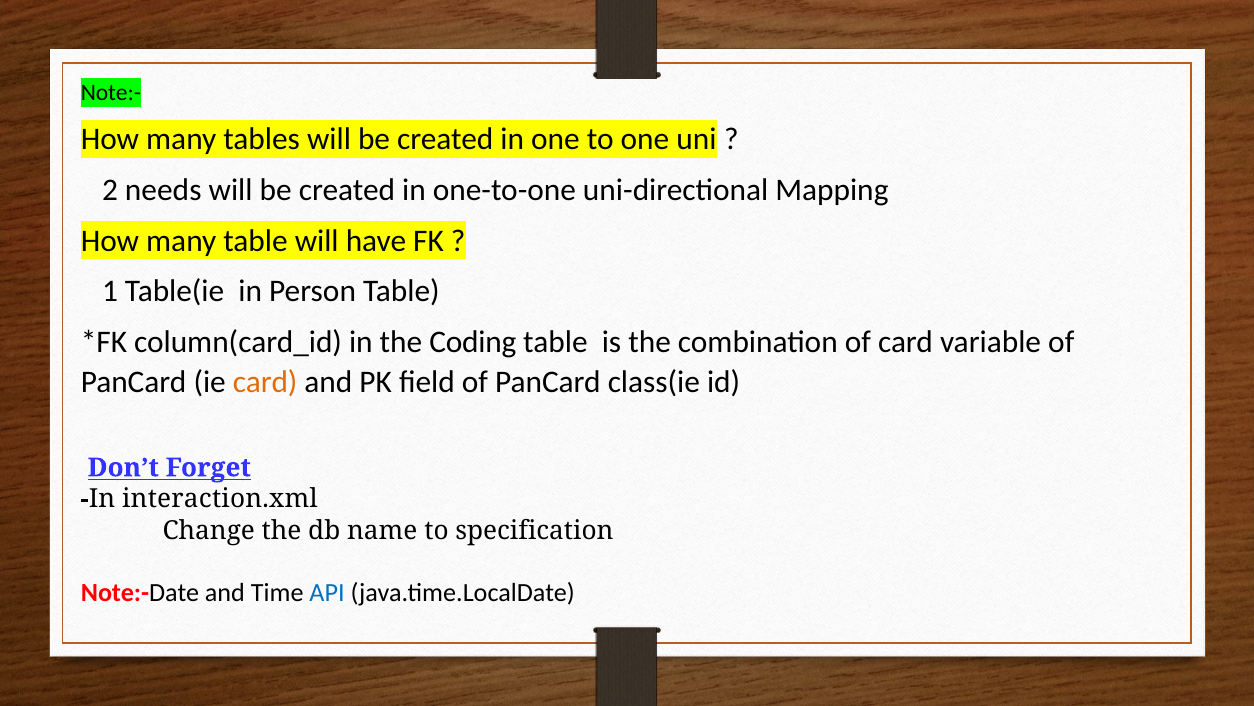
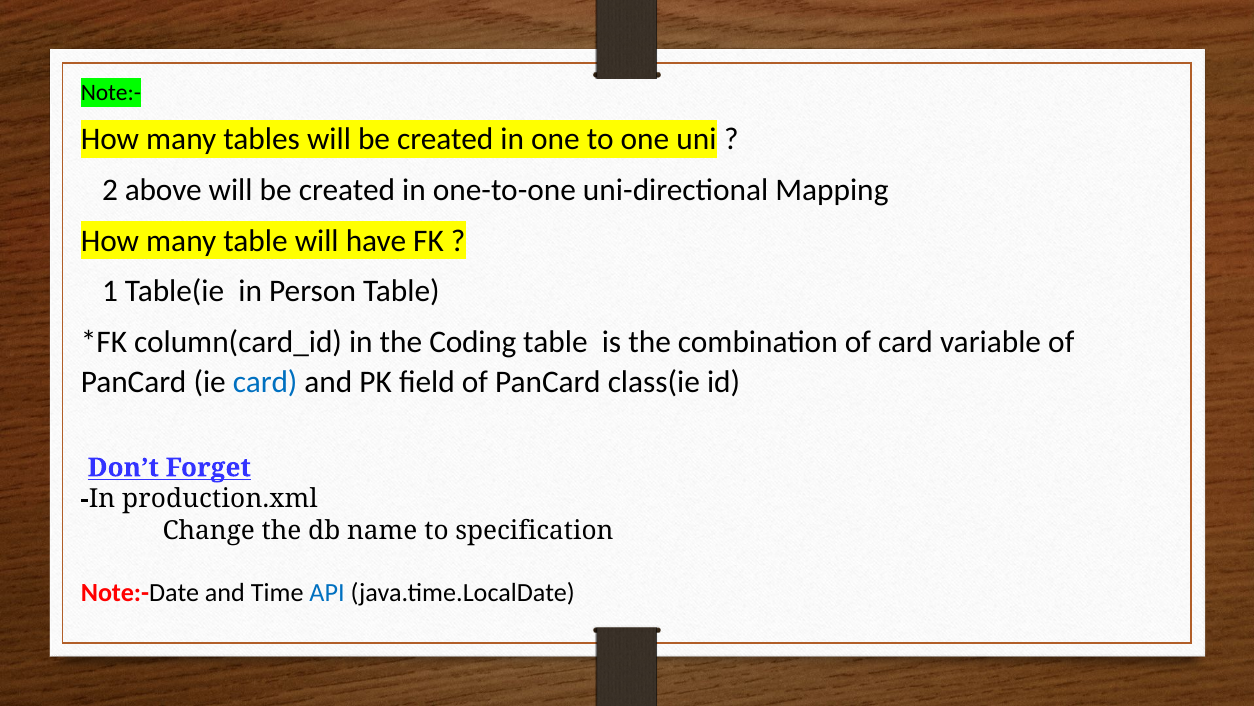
needs: needs -> above (163, 190)
card colour: orange -> blue (265, 382)
interaction.xml: interaction.xml -> production.xml (220, 499)
